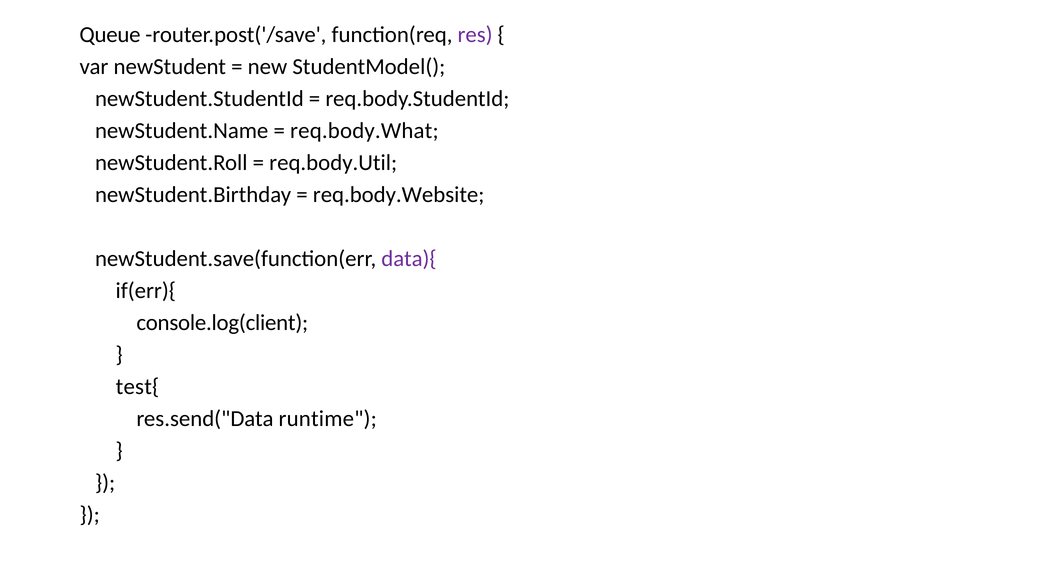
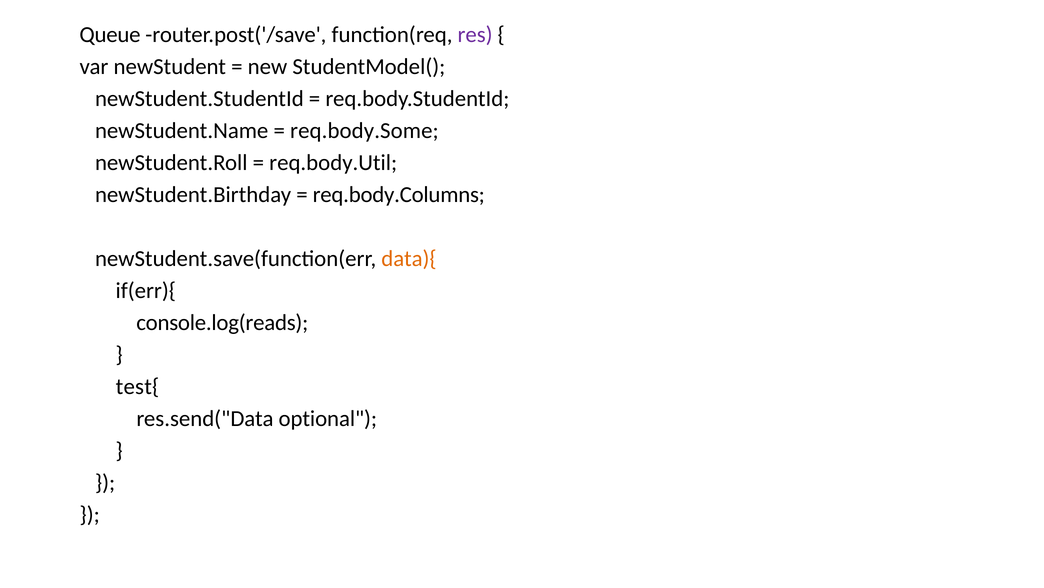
req.body.What: req.body.What -> req.body.Some (364, 131)
req.body.Website: req.body.Website -> req.body.Columns (399, 194)
data){ colour: purple -> orange (409, 258)
console.log(client: console.log(client -> console.log(reads (222, 322)
runtime: runtime -> optional (328, 418)
